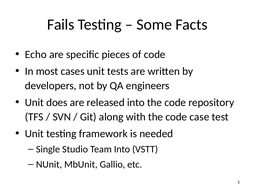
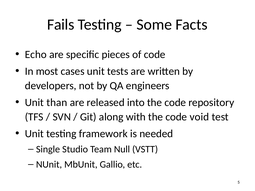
does: does -> than (57, 103)
case: case -> void (199, 117)
Team Into: Into -> Null (122, 150)
